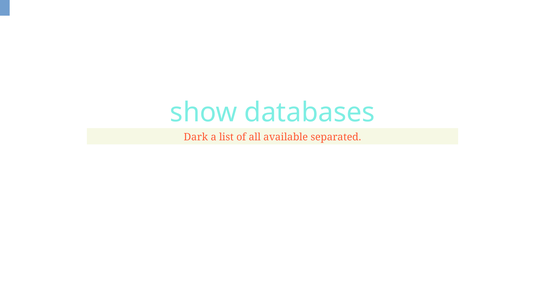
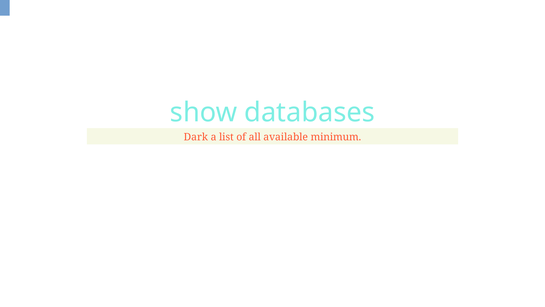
separated: separated -> minimum (336, 137)
